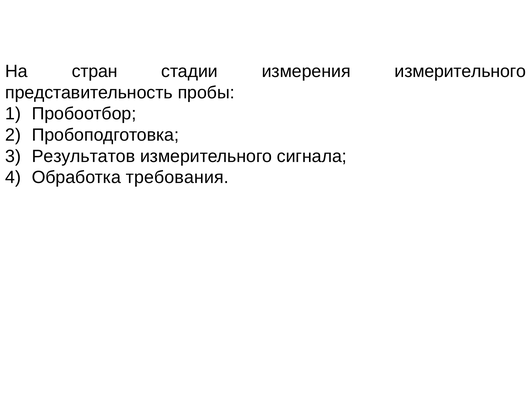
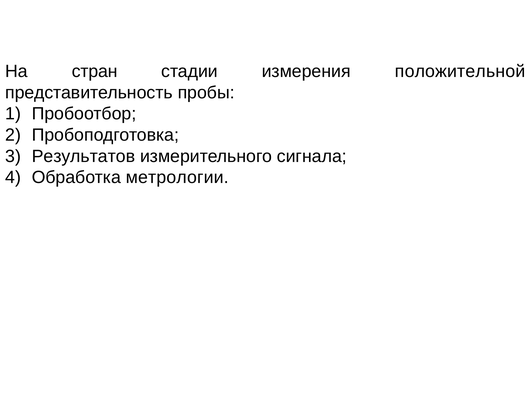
измерения измерительного: измерительного -> положительной (460, 71)
требования: требования -> метрологии (177, 178)
